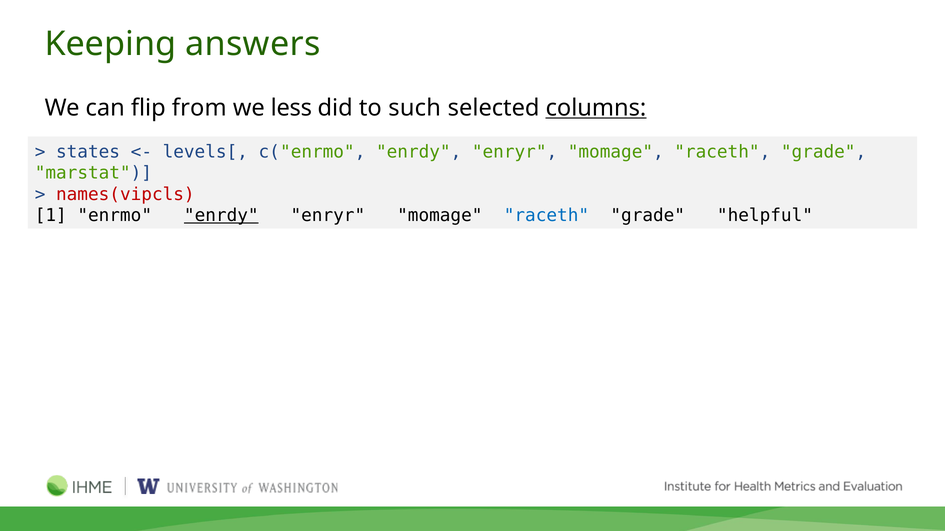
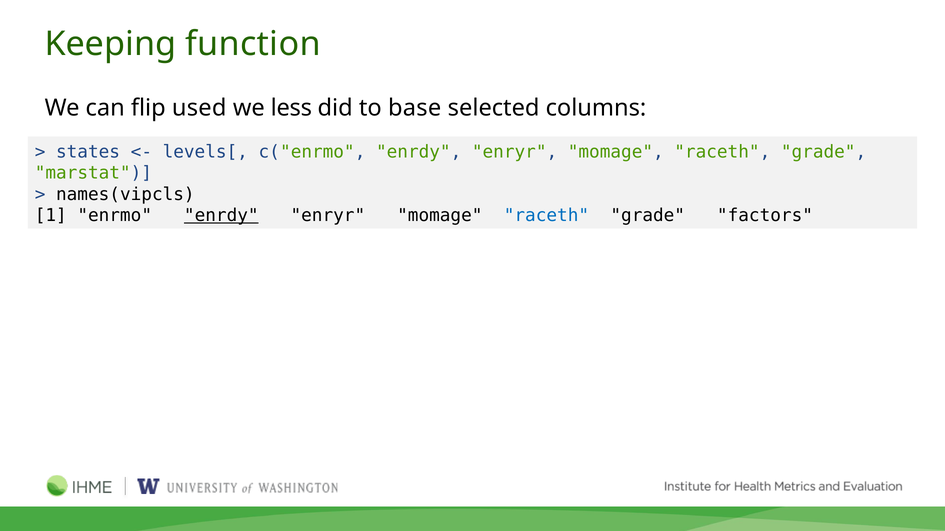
answers: answers -> function (253, 44)
from: from -> used (199, 108)
such: such -> base (415, 108)
columns underline: present -> none (596, 108)
names(vipcls colour: red -> black (125, 195)
helpful: helpful -> factors (765, 216)
